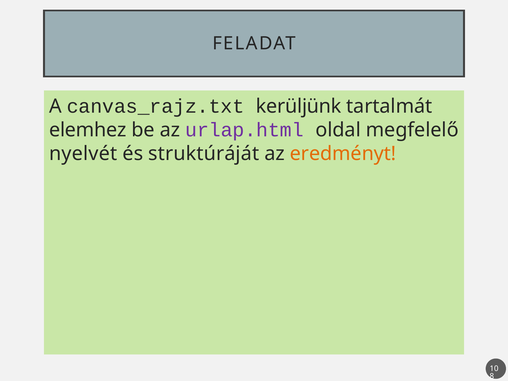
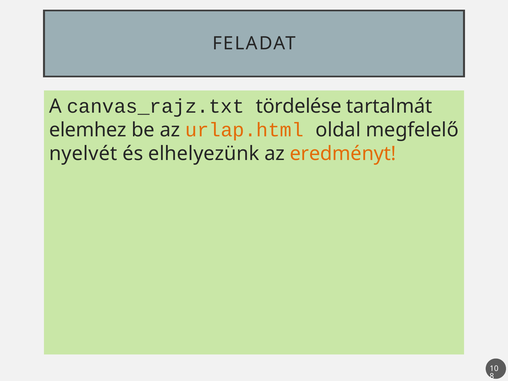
kerüljünk: kerüljünk -> tördelése (299, 106)
urlap.html colour: purple -> orange (244, 130)
struktúráját: struktúráját -> elhelyezünk (204, 154)
